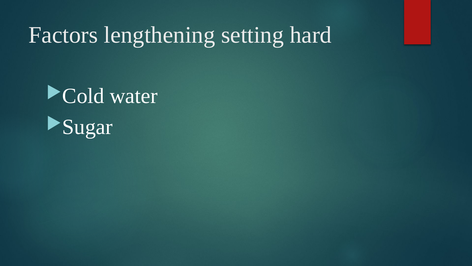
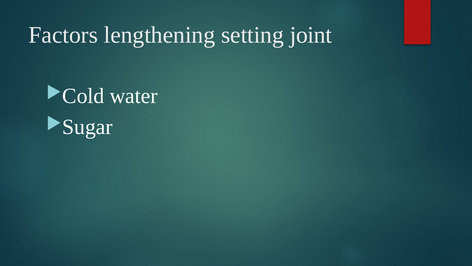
hard: hard -> joint (311, 35)
